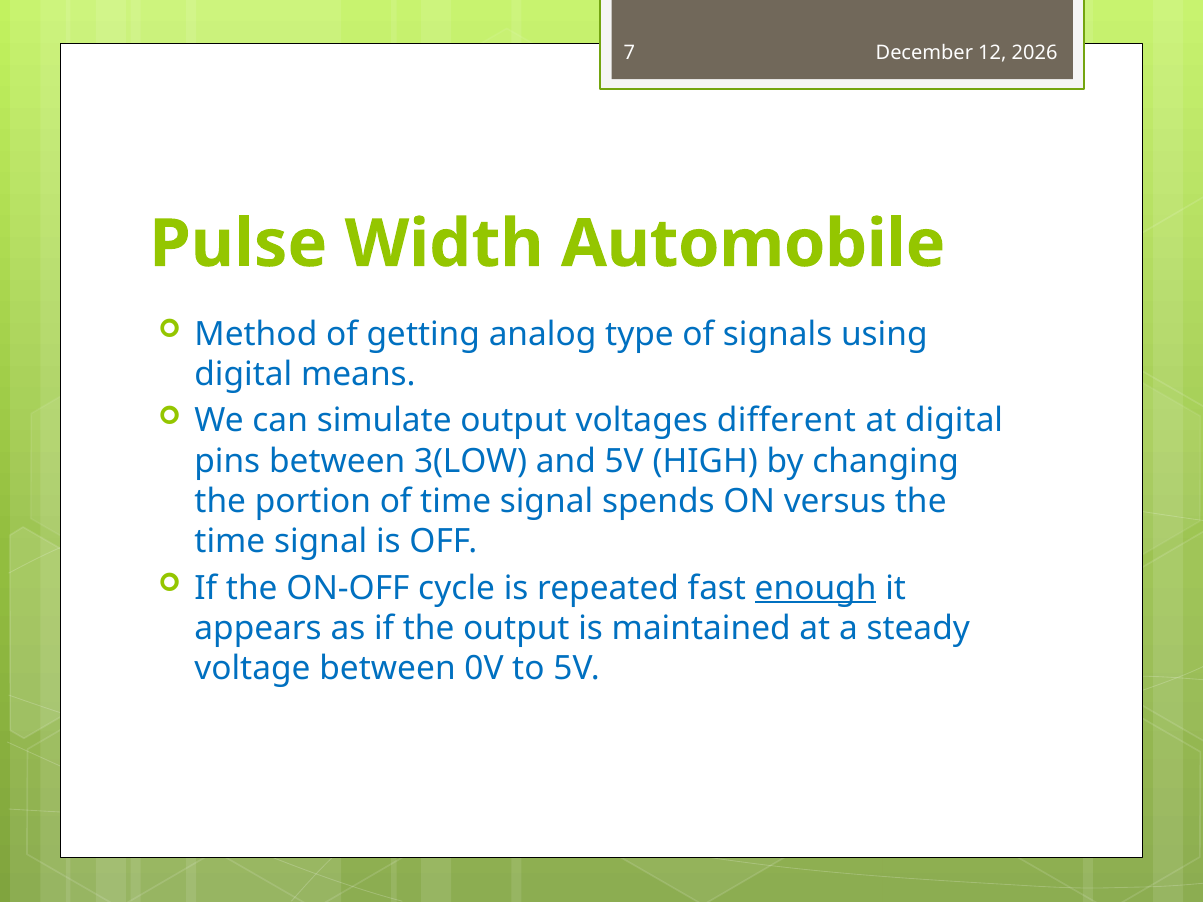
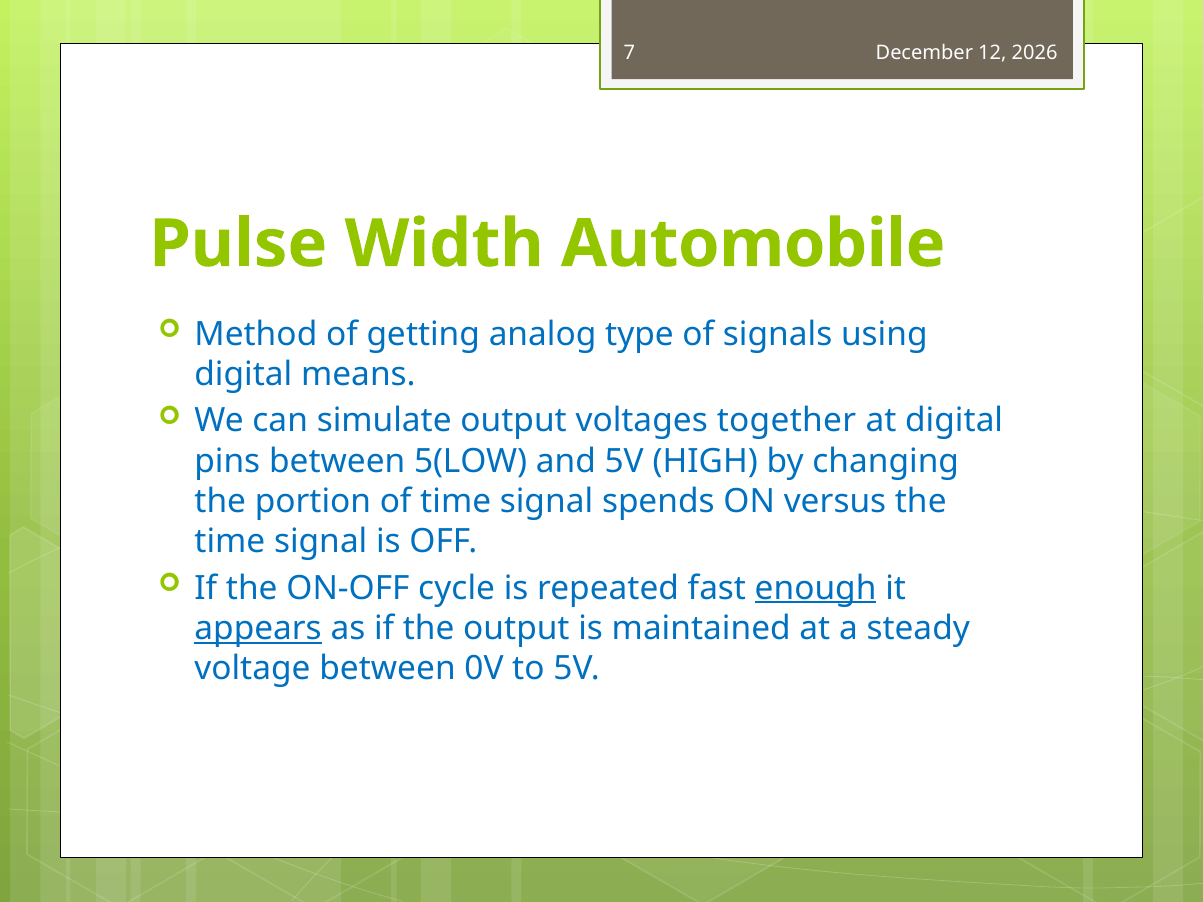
different: different -> together (786, 421)
3(LOW: 3(LOW -> 5(LOW (471, 461)
appears underline: none -> present (258, 628)
